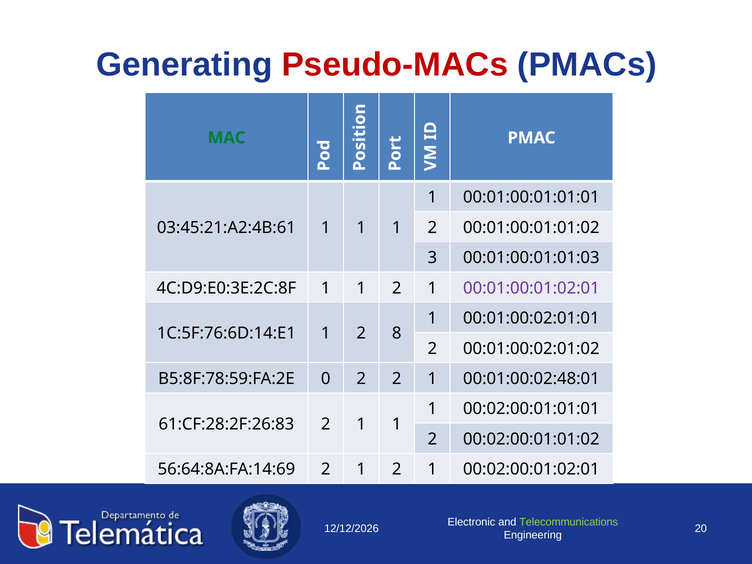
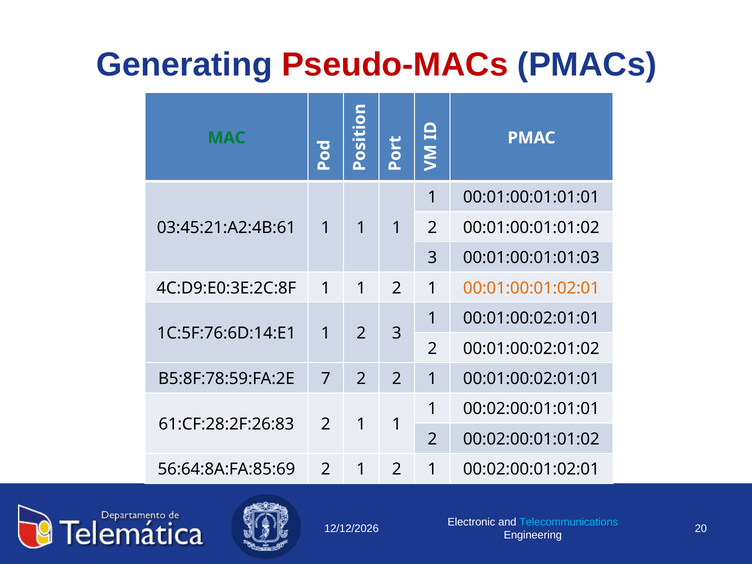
00:01:00:01:02:01 colour: purple -> orange (531, 288)
2 8: 8 -> 3 (397, 333)
0: 0 -> 7 (326, 379)
2 1 00:01:00:02:48:01: 00:01:00:02:48:01 -> 00:01:00:02:01:01 (531, 379)
56:64:8A:FA:14:69: 56:64:8A:FA:14:69 -> 56:64:8A:FA:85:69 (226, 469)
Telecommunications colour: light green -> light blue (569, 522)
